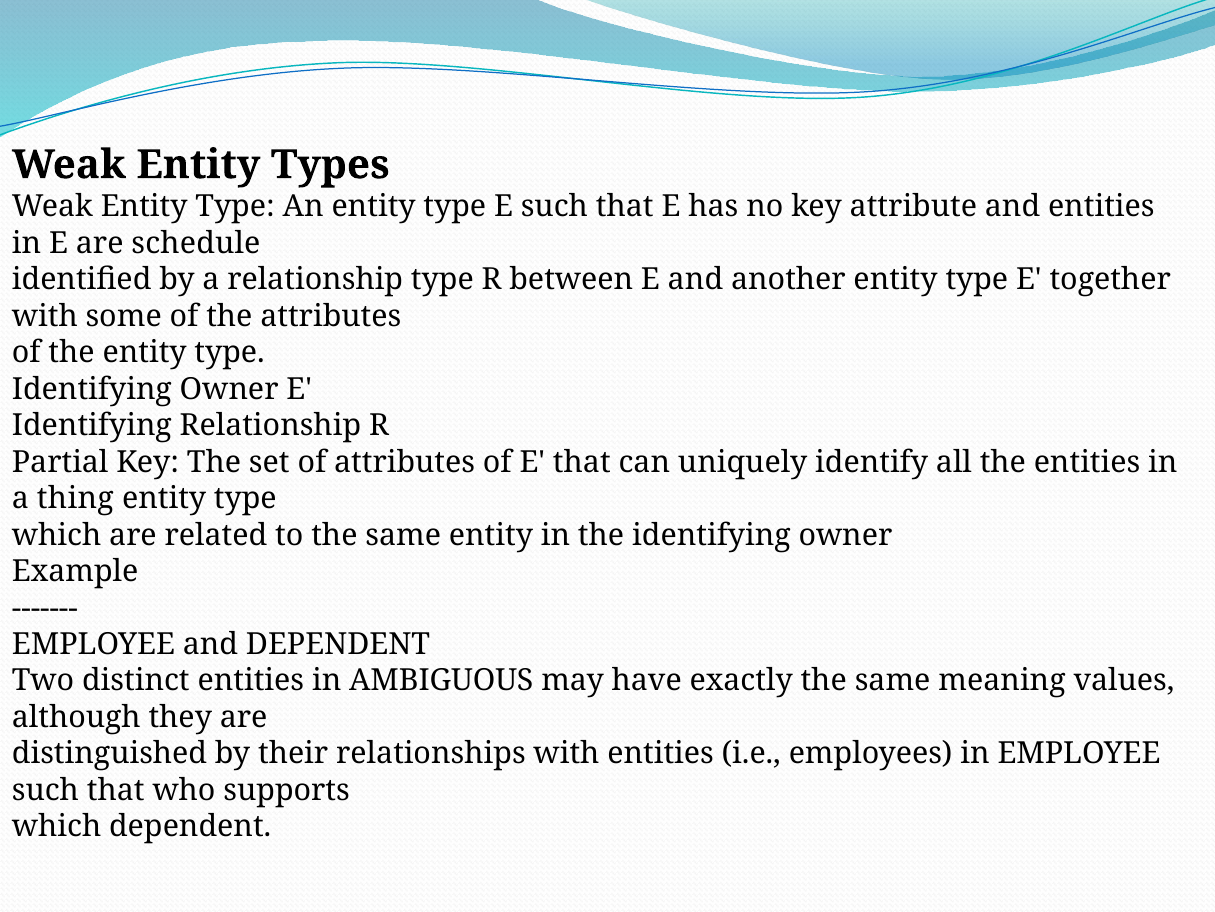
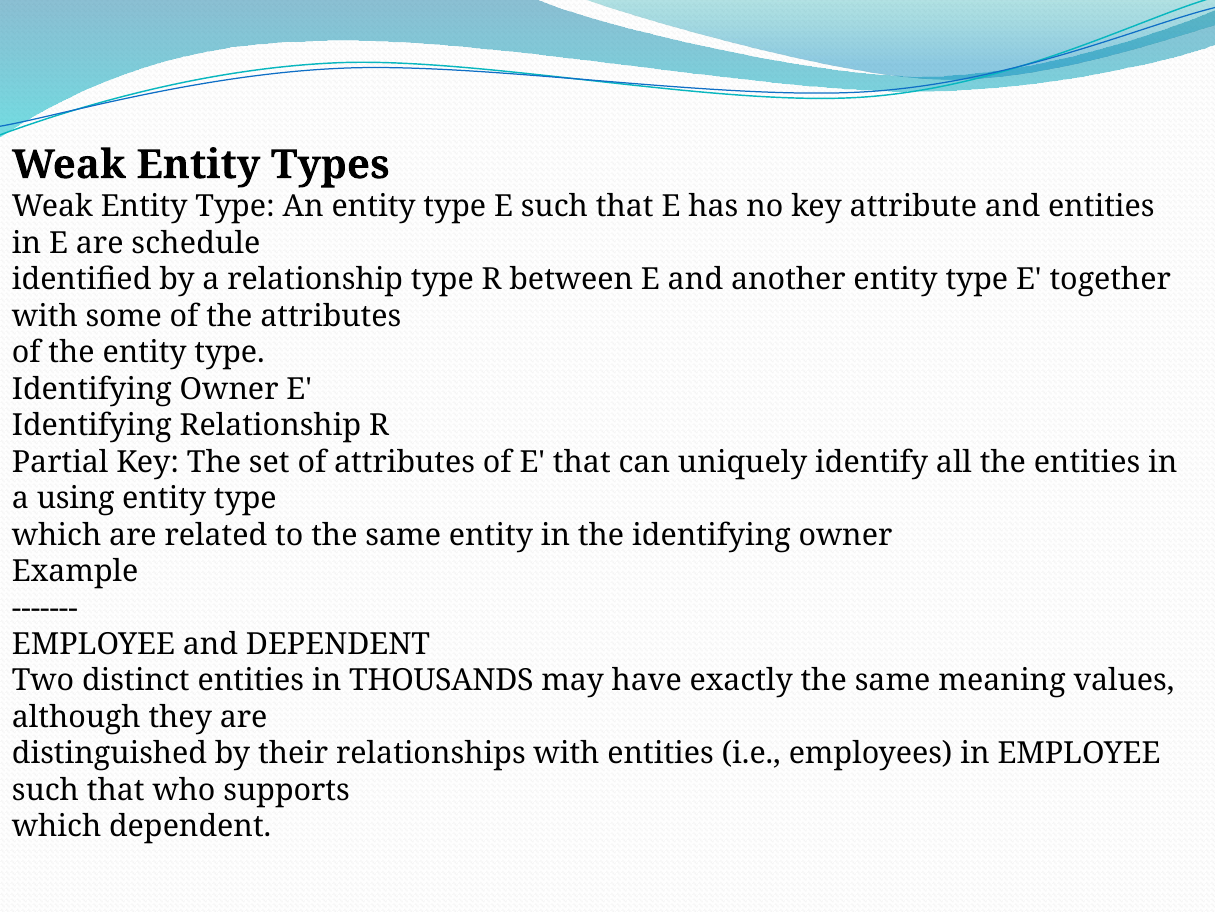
thing: thing -> using (76, 498)
AMBIGUOUS: AMBIGUOUS -> THOUSANDS (441, 680)
